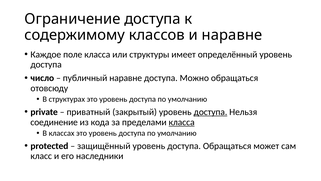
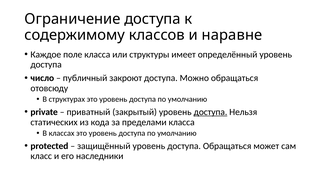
публичный наравне: наравне -> закроют (126, 78)
соединение: соединение -> статических (54, 122)
класса underline: present -> none (182, 122)
